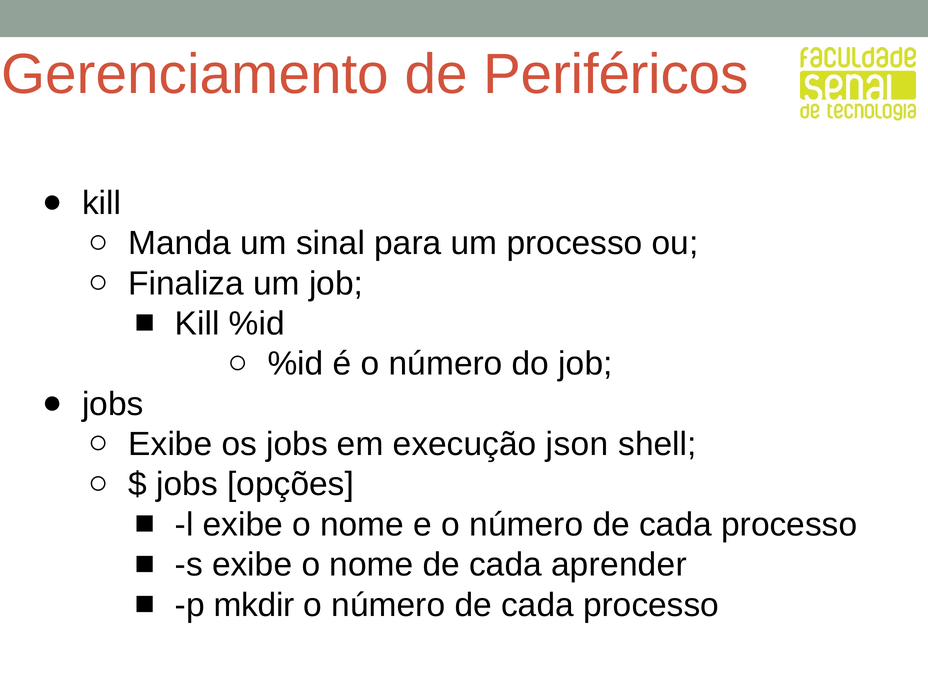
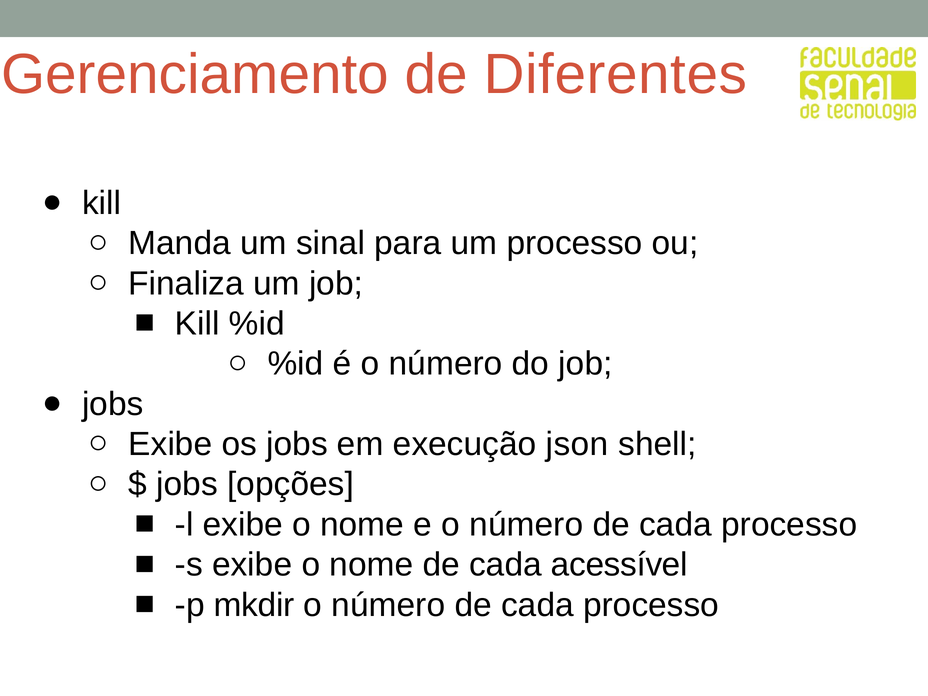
Periféricos: Periféricos -> Diferentes (616, 75)
aprender: aprender -> acessível (619, 565)
